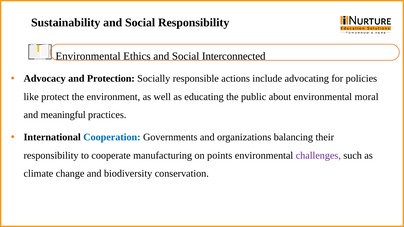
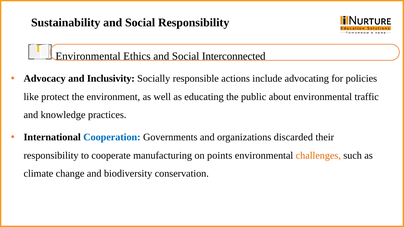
Protection: Protection -> Inclusivity (111, 79)
moral: moral -> traffic (367, 97)
meaningful: meaningful -> knowledge (63, 115)
balancing: balancing -> discarded (293, 137)
challenges colour: purple -> orange (318, 156)
